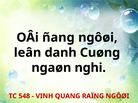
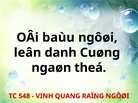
ñang: ñang -> baùu (58, 38)
nghi: nghi -> theá (90, 68)
